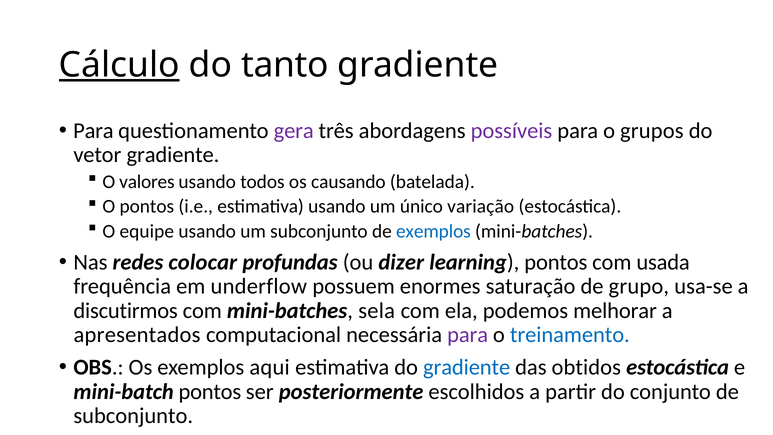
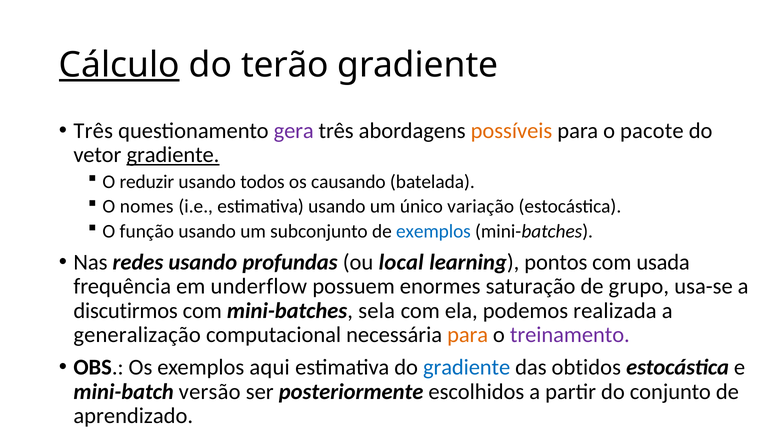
tanto: tanto -> terão (285, 65)
Para: Para -> Três (93, 131)
possíveis colour: purple -> orange (511, 131)
grupos: grupos -> pacote (652, 131)
gradiente underline: none -> present (173, 155)
valores: valores -> reduzir (147, 182)
O pontos: pontos -> nomes (147, 206)
equipe: equipe -> função (147, 231)
redes colocar: colocar -> usando (203, 262)
dizer: dizer -> local (401, 262)
melhorar: melhorar -> realizada (615, 311)
apresentados: apresentados -> generalização (137, 335)
para colour: purple -> orange (468, 335)
treinamento colour: blue -> purple (570, 335)
mini-batch pontos: pontos -> versão (210, 392)
subconjunto: subconjunto -> aprendizado (133, 416)
